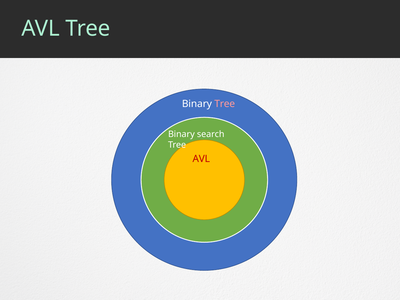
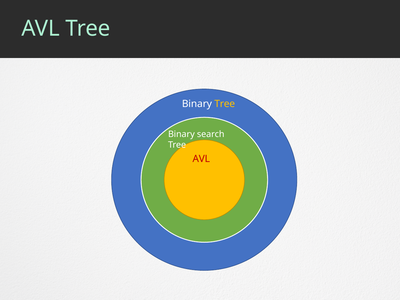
Tree colour: pink -> yellow (225, 104)
